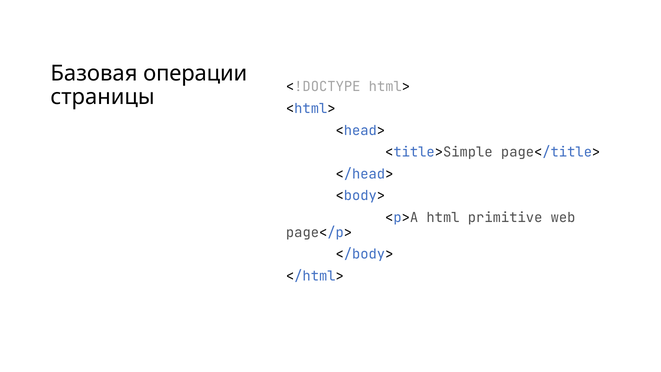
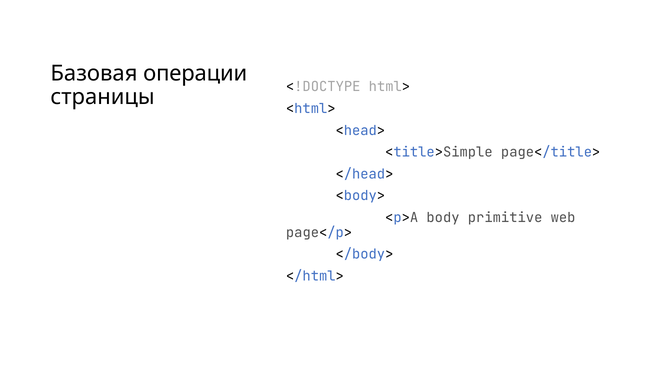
html: html -> body (443, 218)
